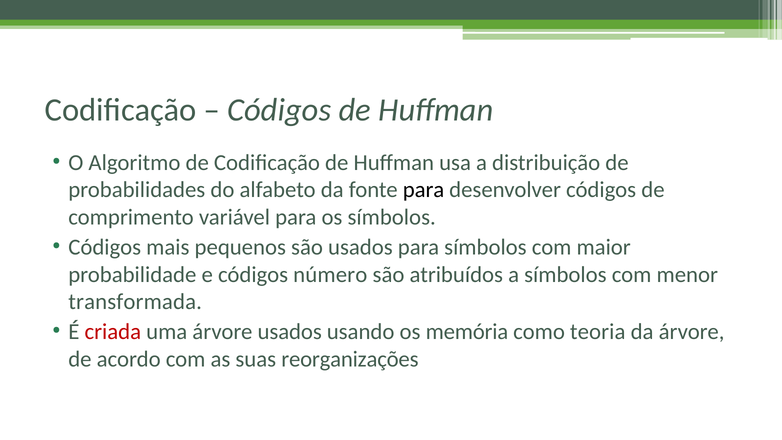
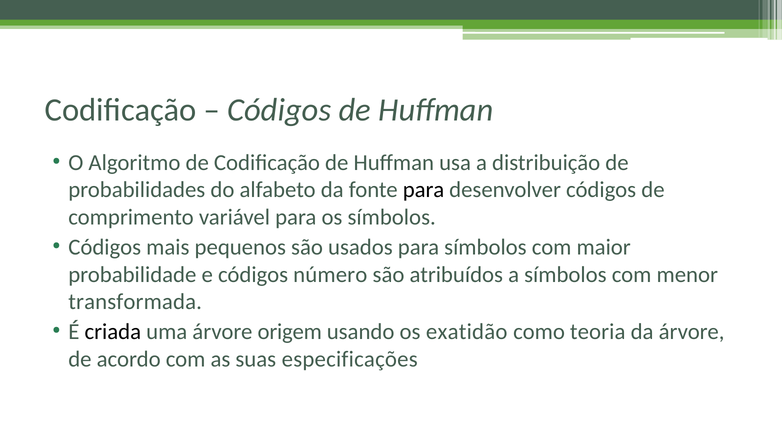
criada colour: red -> black (113, 332)
árvore usados: usados -> origem (290, 332)
memória: memória -> exatidão (467, 332)
reorganizações: reorganizações -> especificações (350, 359)
